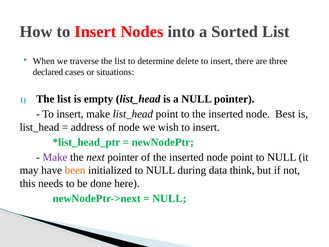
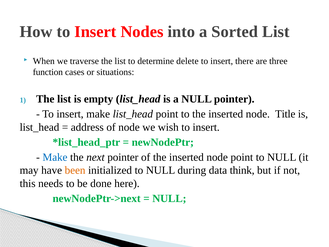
declared: declared -> function (48, 72)
Best: Best -> Title (285, 114)
Make colour: purple -> blue (55, 157)
